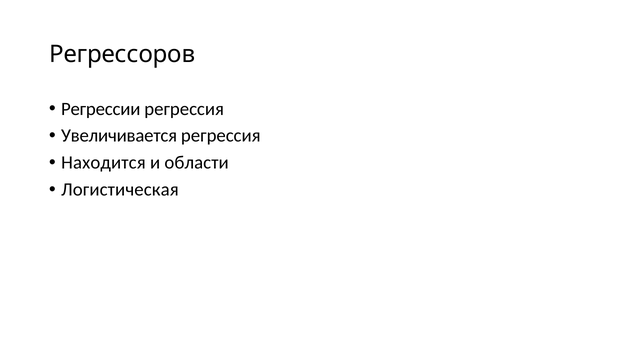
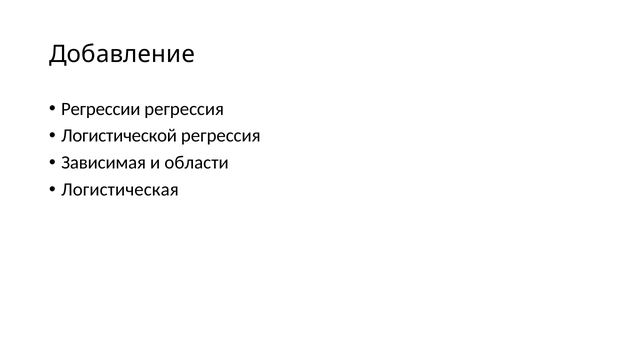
Регрессоров: Регрессоров -> Добавление (122, 54)
Увеличивается: Увеличивается -> Логистической (119, 136)
Находится: Находится -> Зависимая (104, 163)
